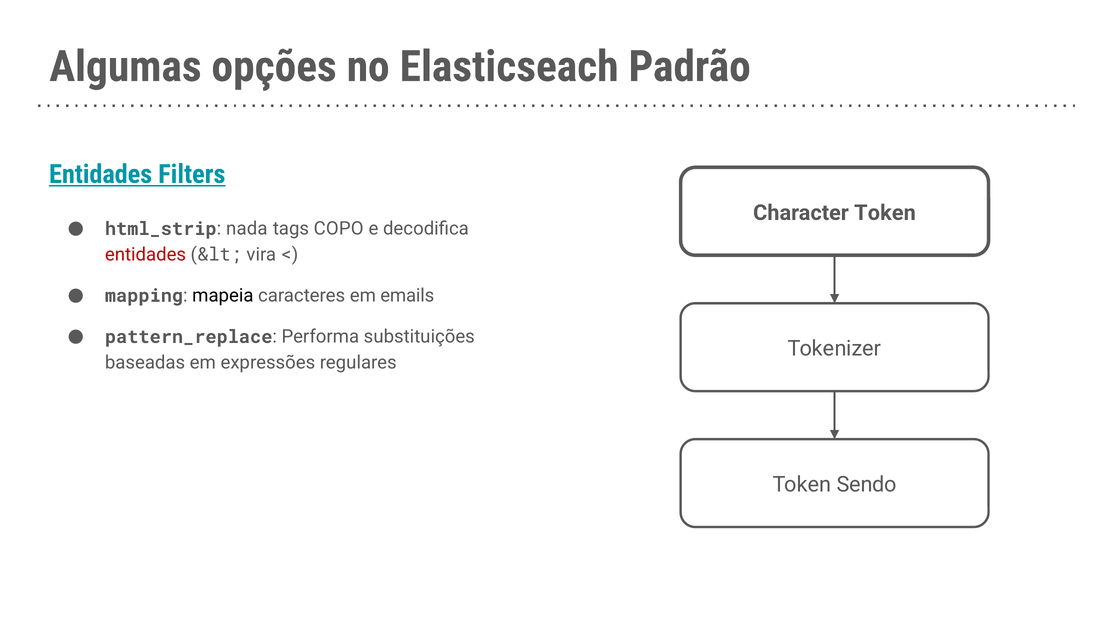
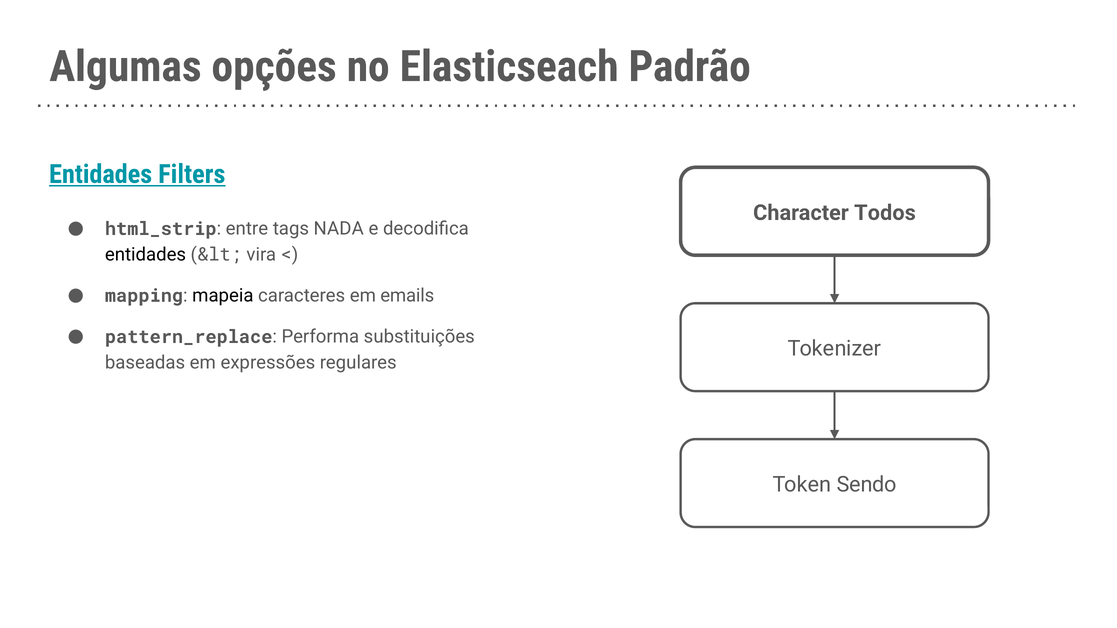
Character Token: Token -> Todos (885, 213)
nada: nada -> entre (247, 229)
COPO: COPO -> NADA (339, 229)
entidades colour: red -> black (146, 255)
